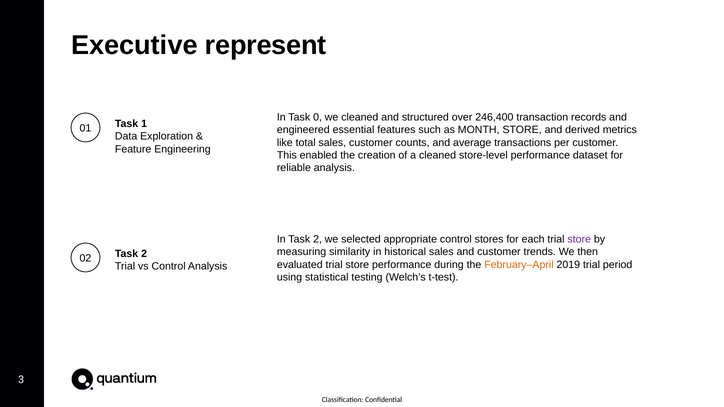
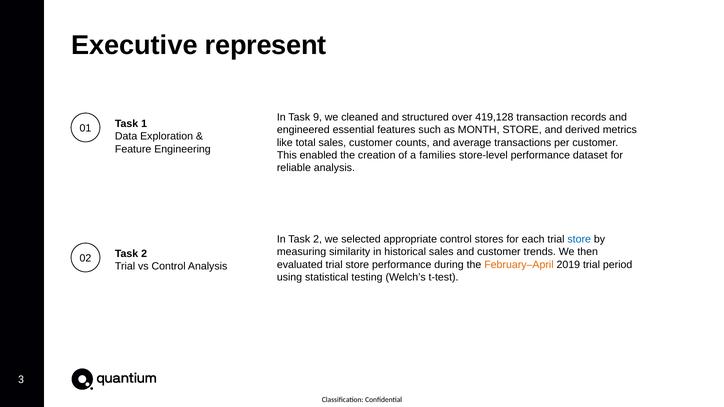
0: 0 -> 9 (318, 117)
246,400: 246,400 -> 419,128 (494, 117)
a cleaned: cleaned -> families (438, 155)
store colour: purple -> blue (579, 239)
